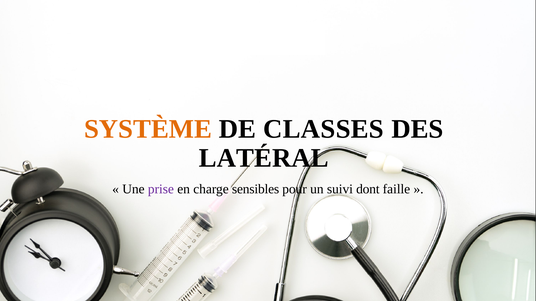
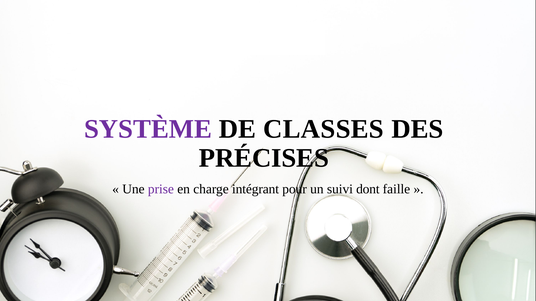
SYSTÈME colour: orange -> purple (148, 129)
LATÉRAL: LATÉRAL -> PRÉCISES (264, 158)
sensibles: sensibles -> intégrant (256, 189)
